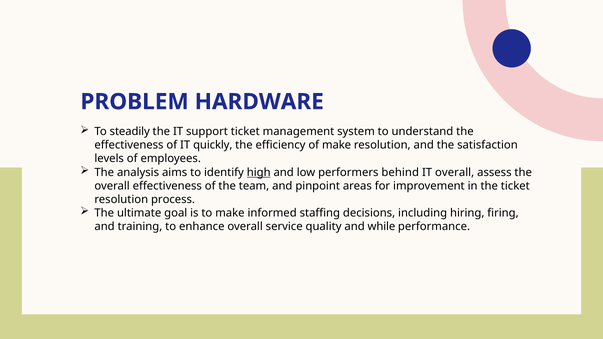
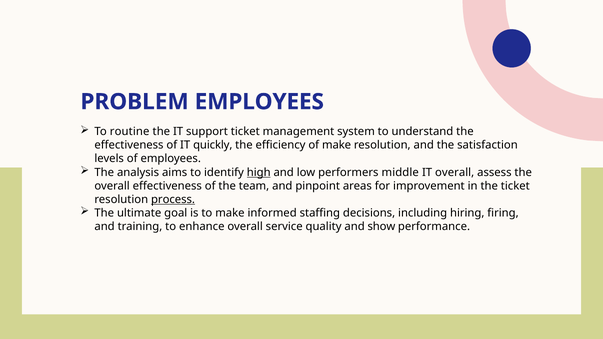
PROBLEM HARDWARE: HARDWARE -> EMPLOYEES (259, 102)
steadily: steadily -> routine (130, 132)
behind: behind -> middle (400, 172)
process underline: none -> present (173, 200)
while: while -> show (381, 227)
